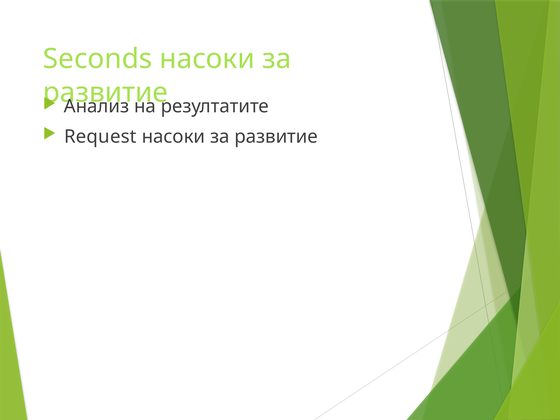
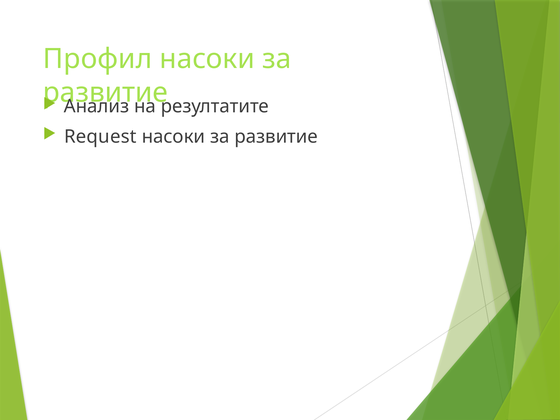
Seconds: Seconds -> Профил (98, 59)
